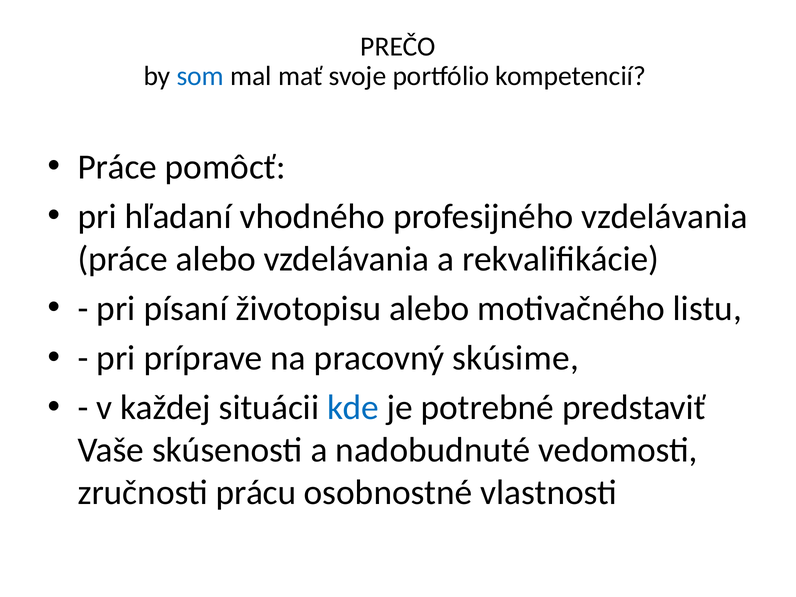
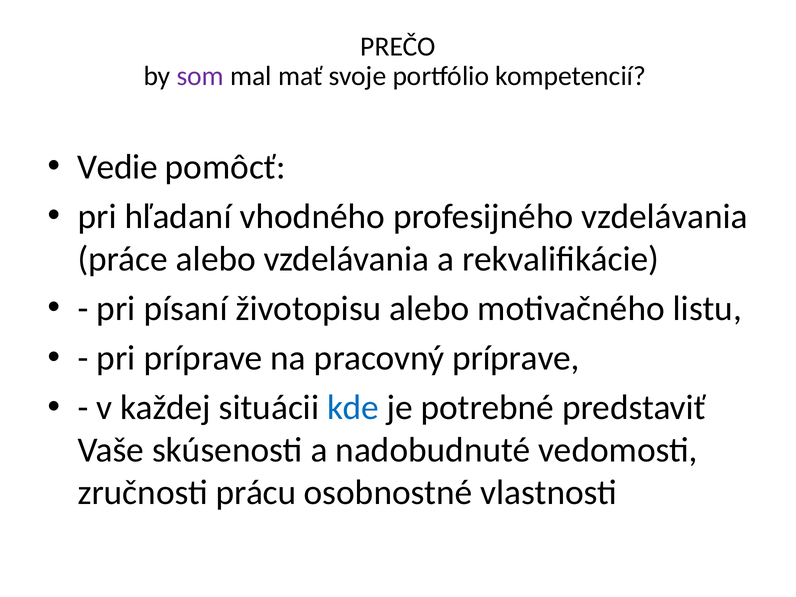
som colour: blue -> purple (200, 76)
Práce: Práce -> Vedie (117, 167)
pracovný skúsime: skúsime -> príprave (516, 358)
